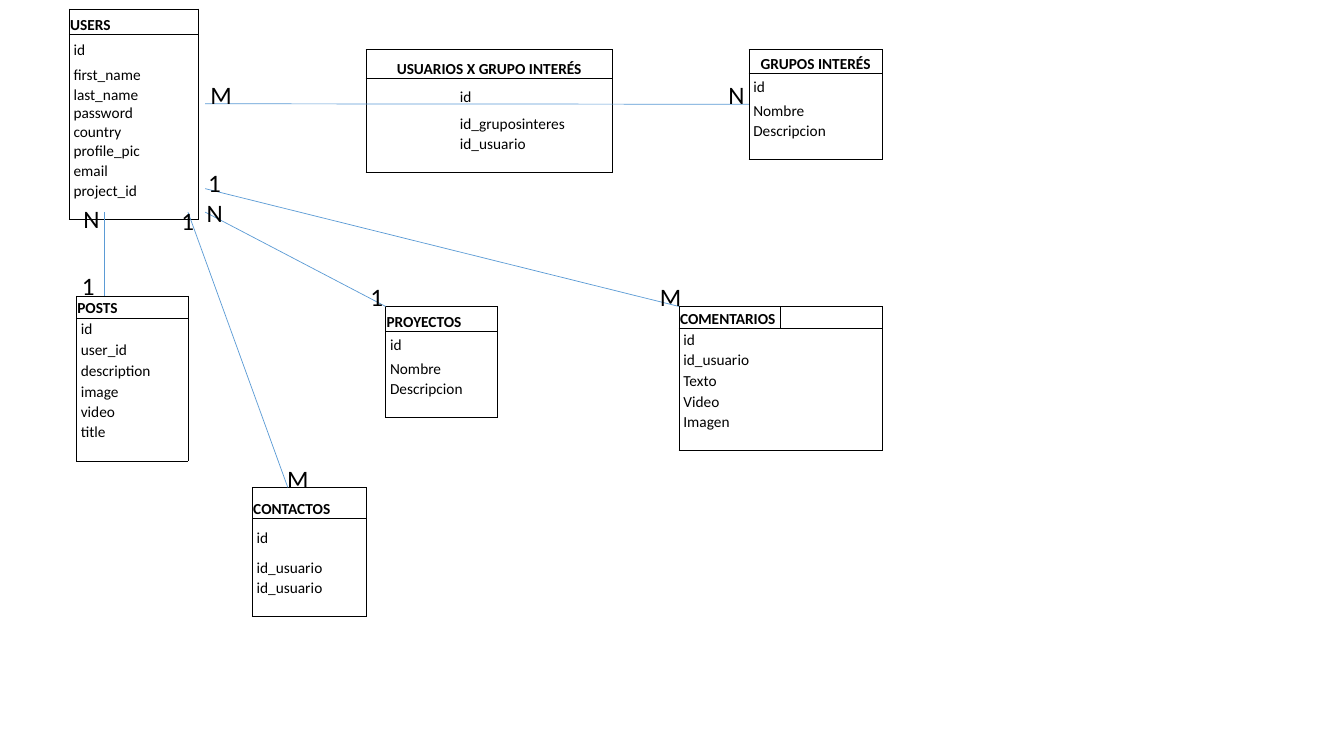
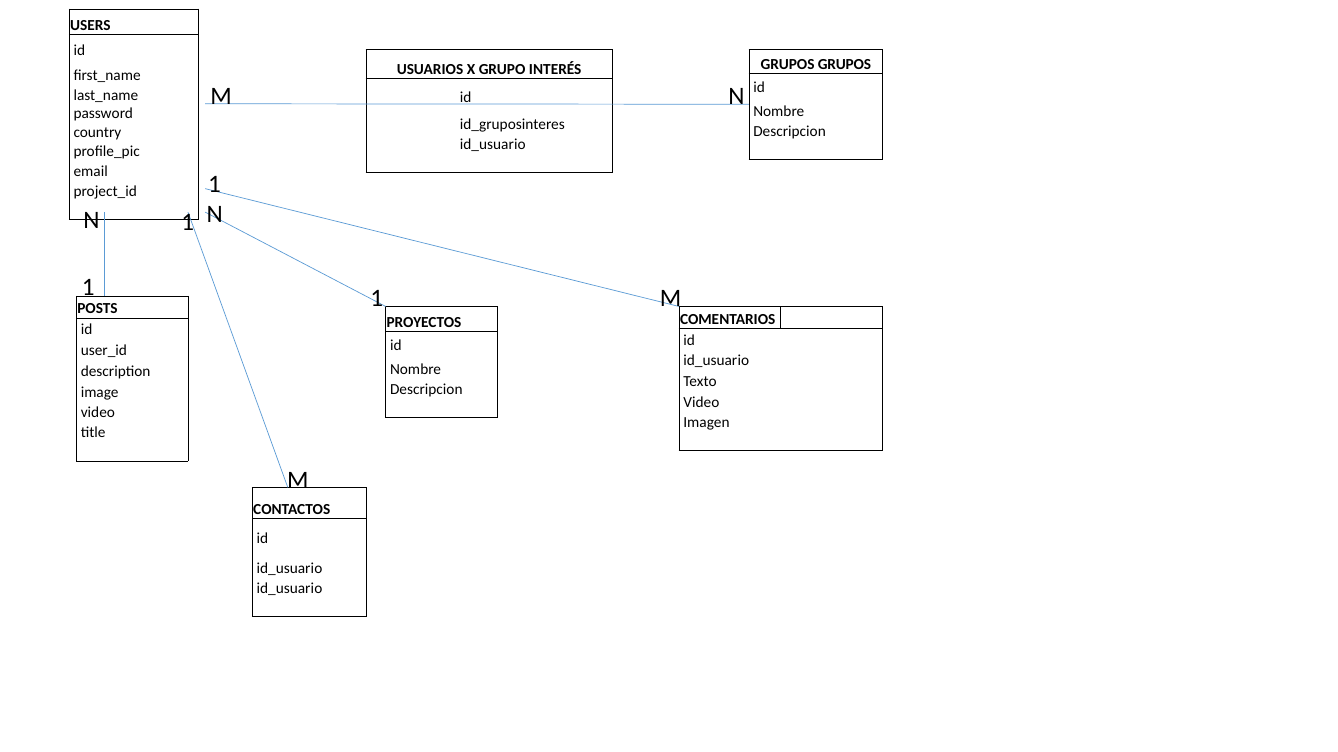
GRUPOS INTERÉS: INTERÉS -> GRUPOS (844, 65)
